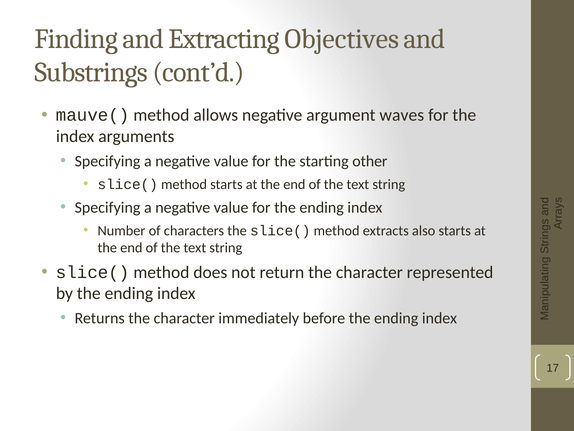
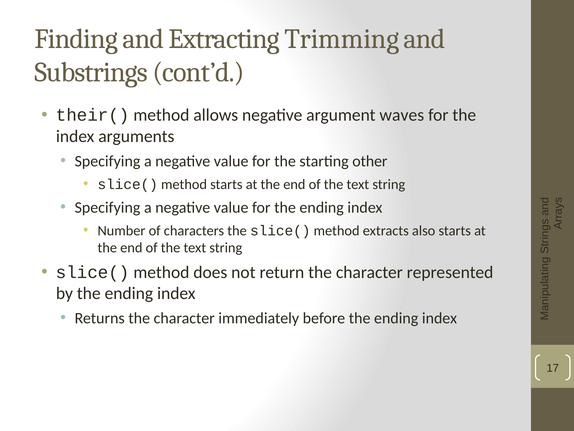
Objectives: Objectives -> Trimming (342, 39)
mauve(: mauve( -> their( (93, 115)
